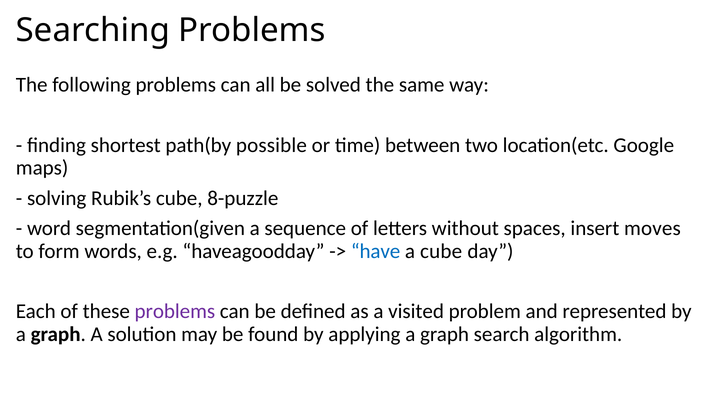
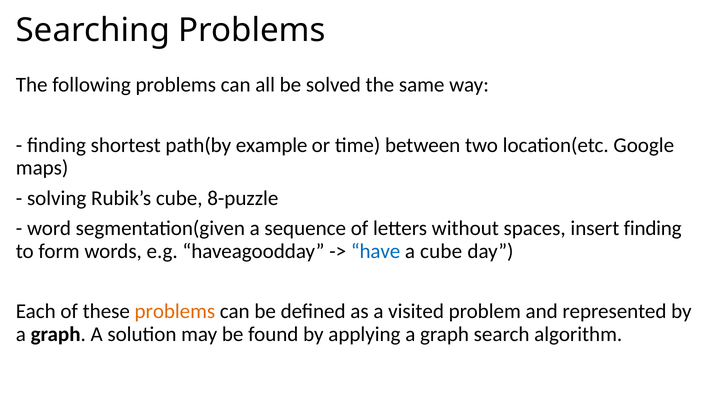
possible: possible -> example (272, 145)
insert moves: moves -> finding (653, 228)
problems colour: purple -> orange (175, 312)
